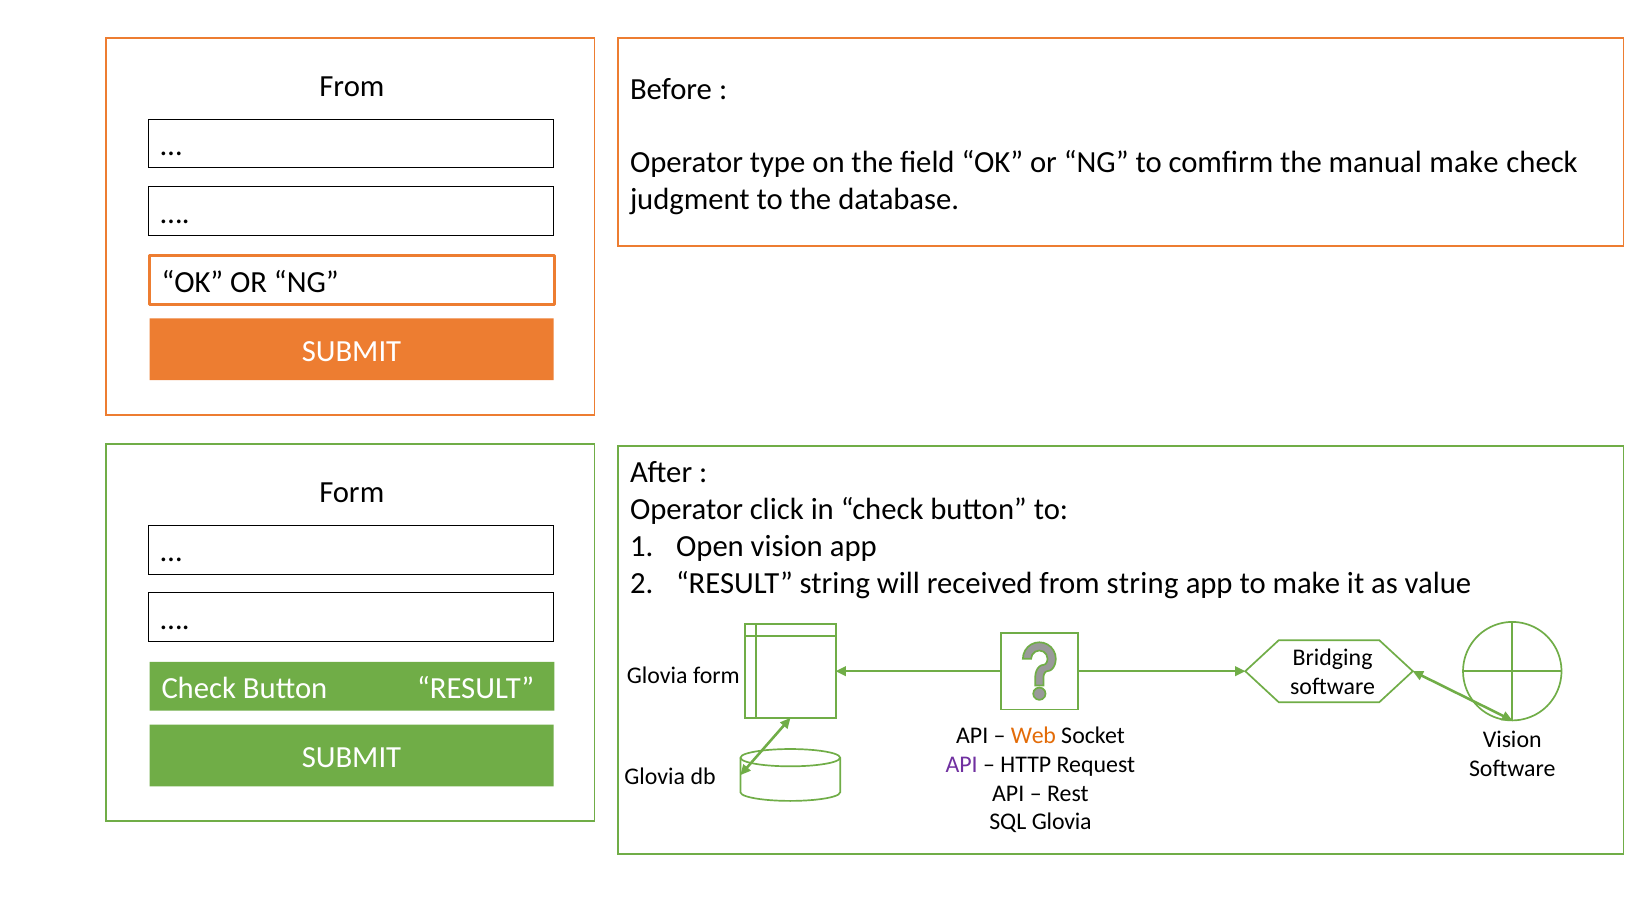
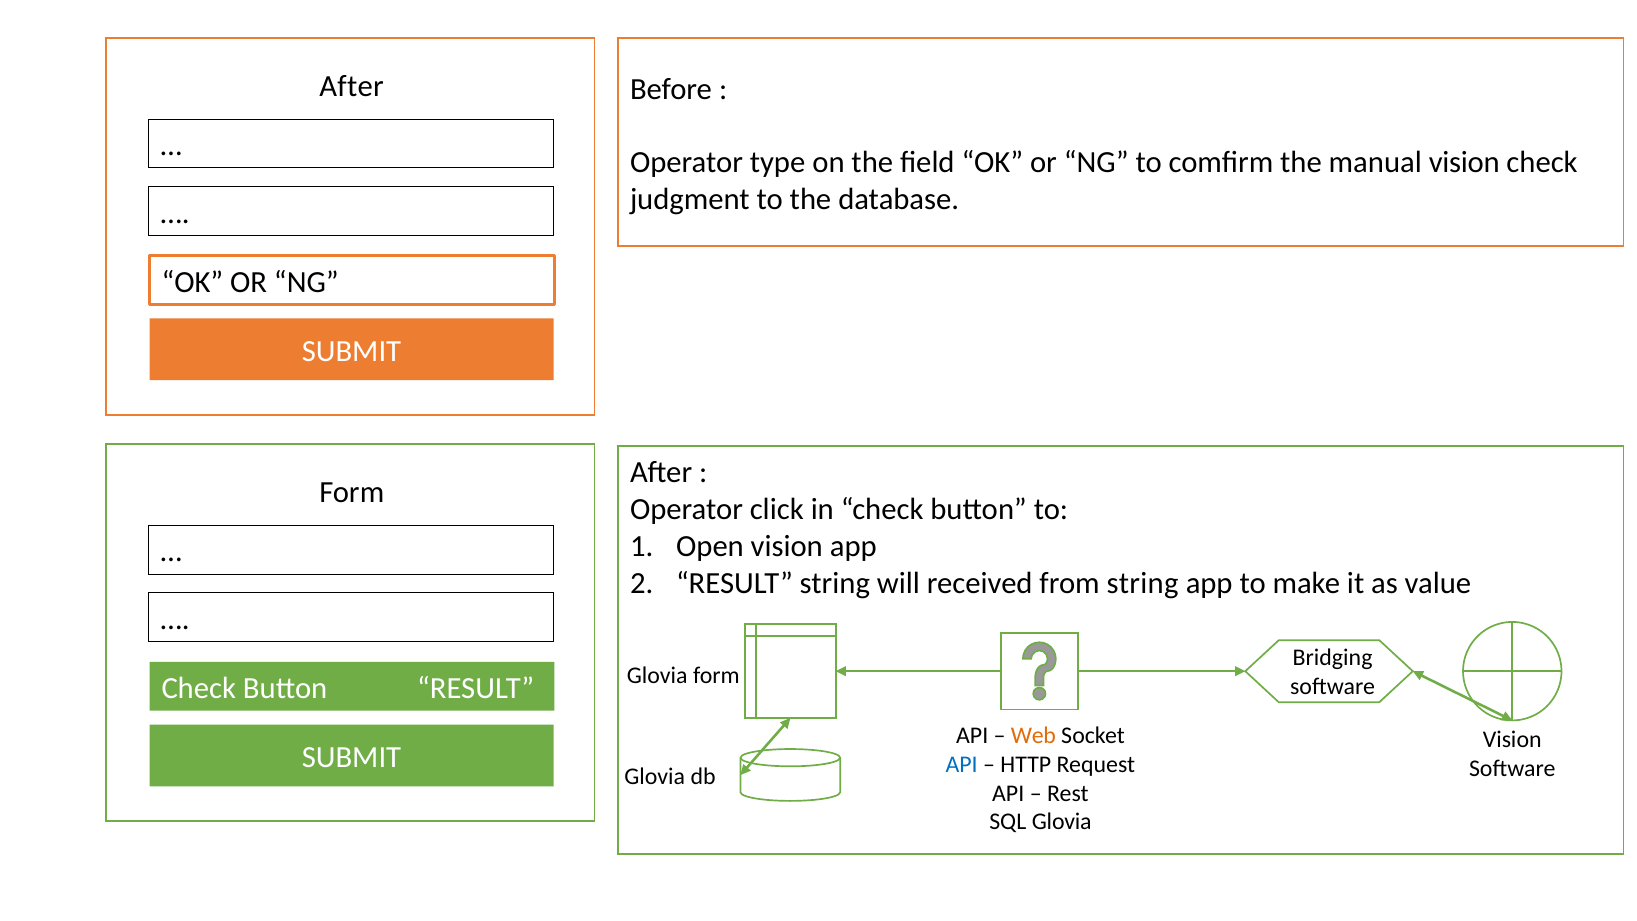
From: From -> After (352, 87)
manual make: make -> vision (1464, 163)
API colour: purple -> blue (962, 764)
